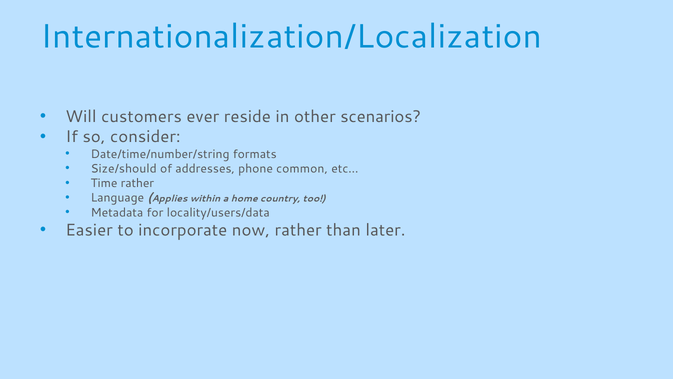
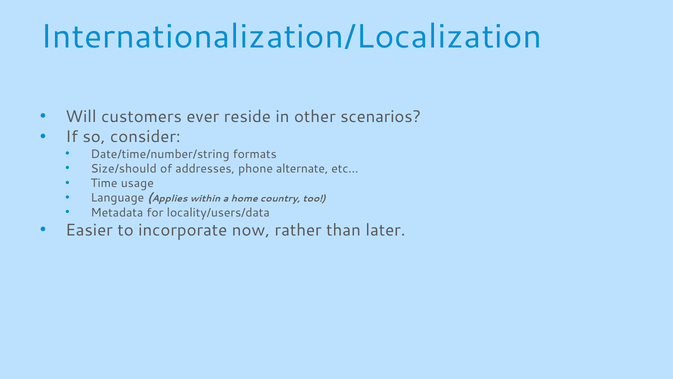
common: common -> alternate (302, 168)
Time rather: rather -> usage (137, 183)
